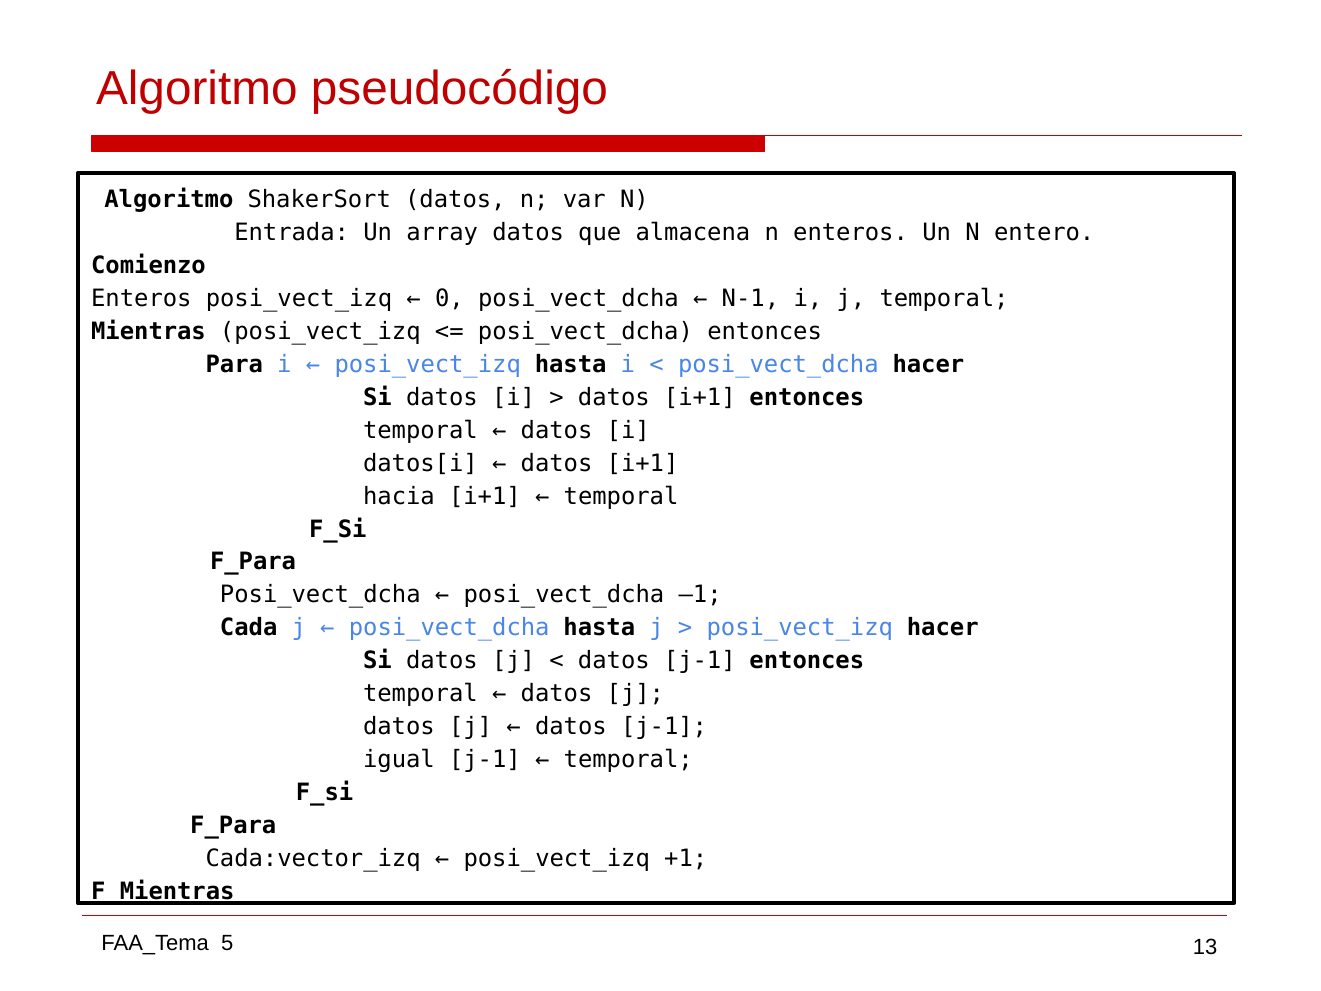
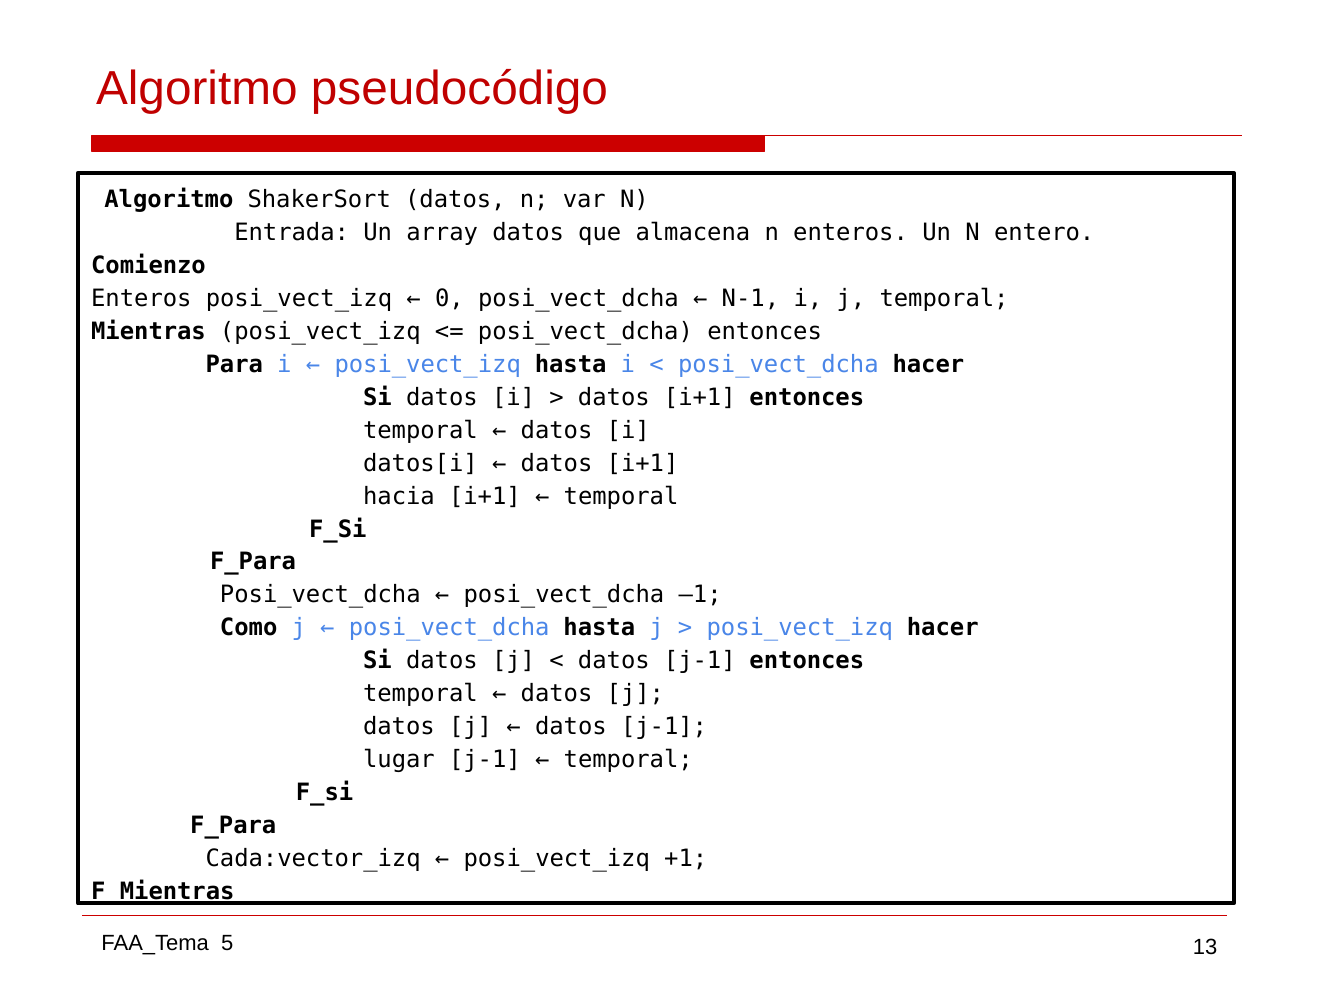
Cada: Cada -> Como (249, 628)
igual: igual -> lugar (399, 759)
